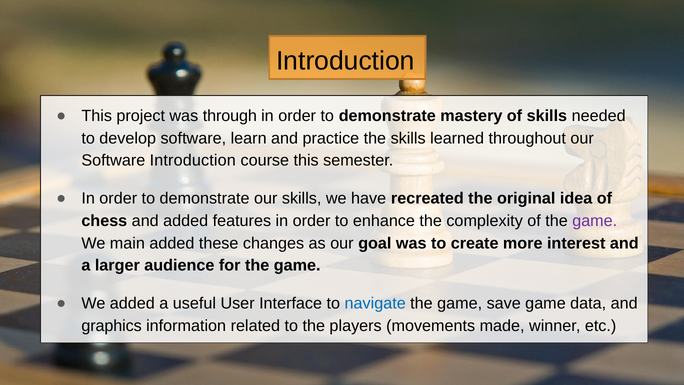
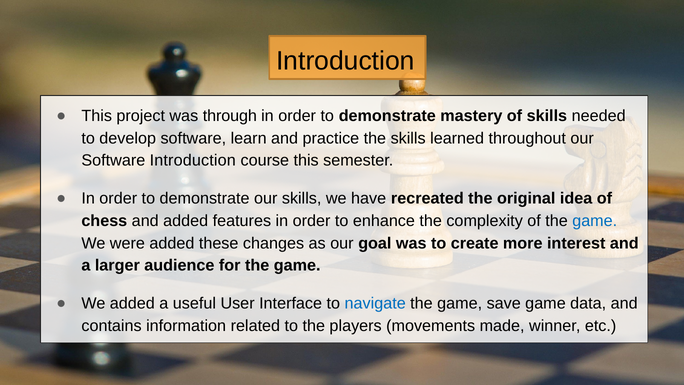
game colour: purple -> blue (595, 221)
main: main -> were (127, 243)
graphics: graphics -> contains (112, 326)
